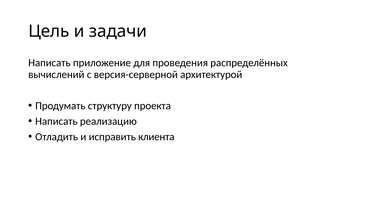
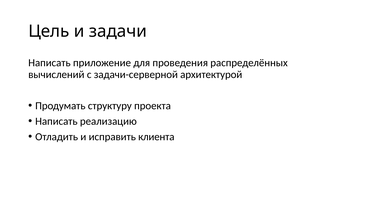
версия-серверной: версия-серверной -> задачи-серверной (136, 74)
